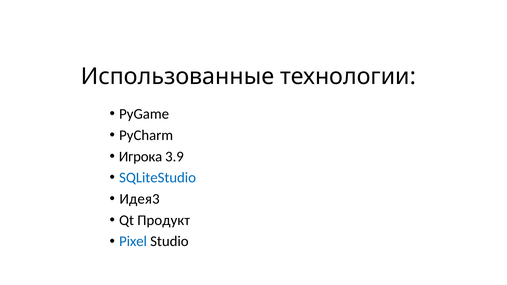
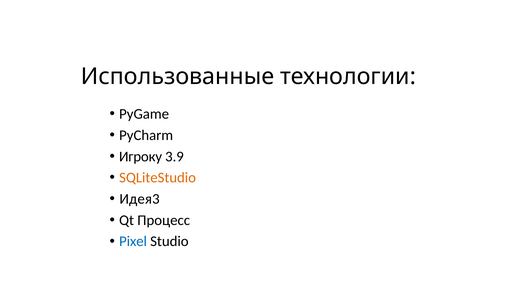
Игрока: Игрока -> Игроку (141, 157)
SQLiteStudio colour: blue -> orange (158, 178)
Продукт: Продукт -> Процесс (164, 220)
